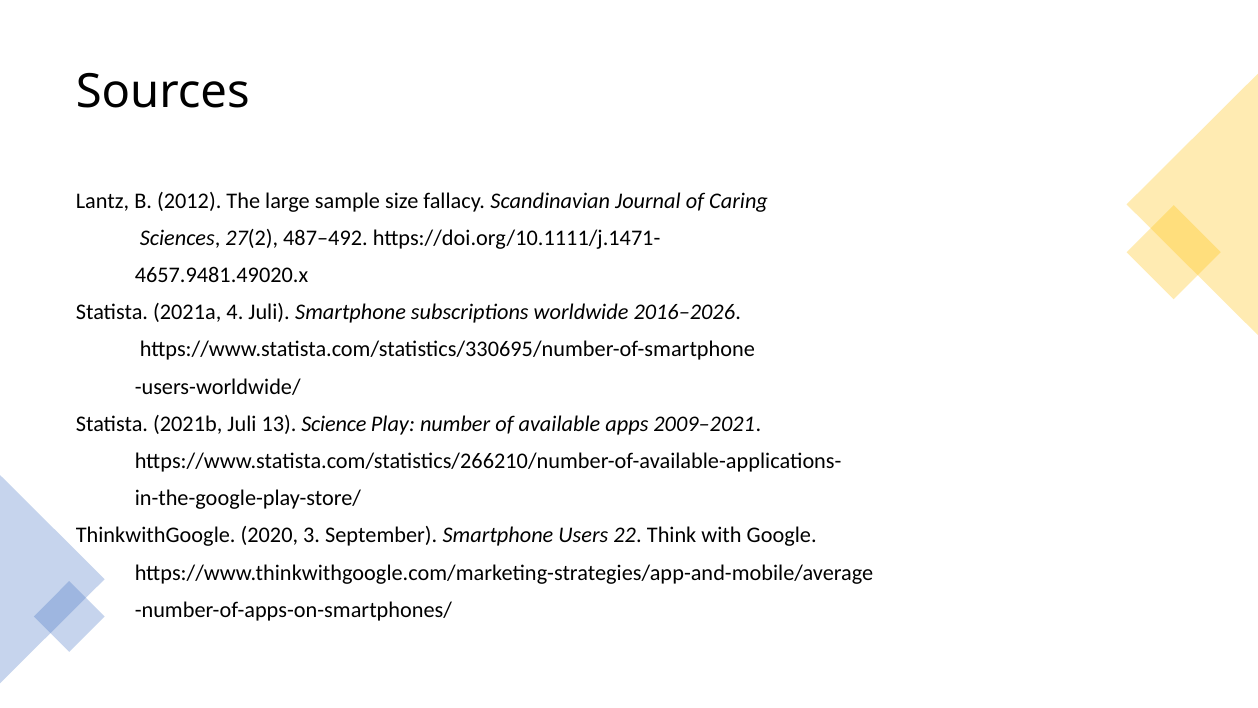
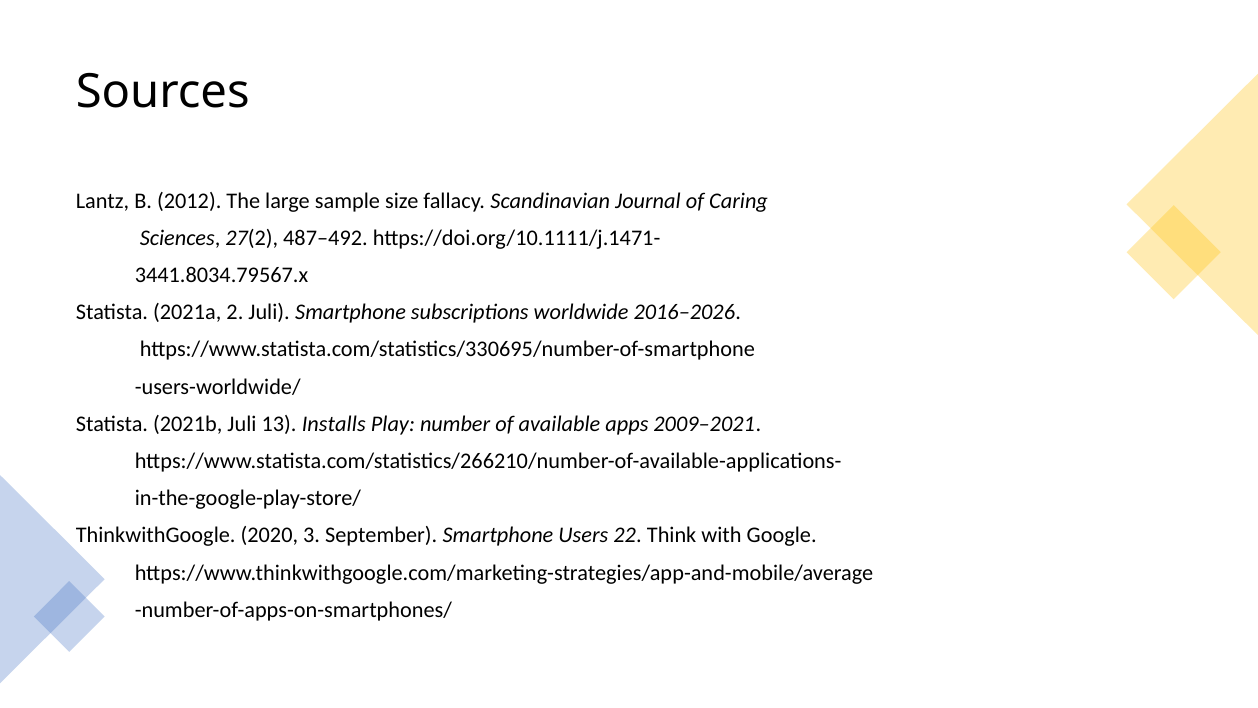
4657.9481.49020.x: 4657.9481.49020.x -> 3441.8034.79567.x (221, 275)
4: 4 -> 2 (235, 312)
Science: Science -> Installs (334, 424)
